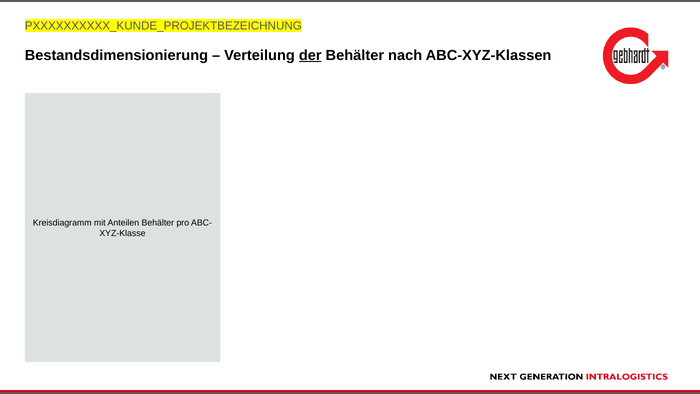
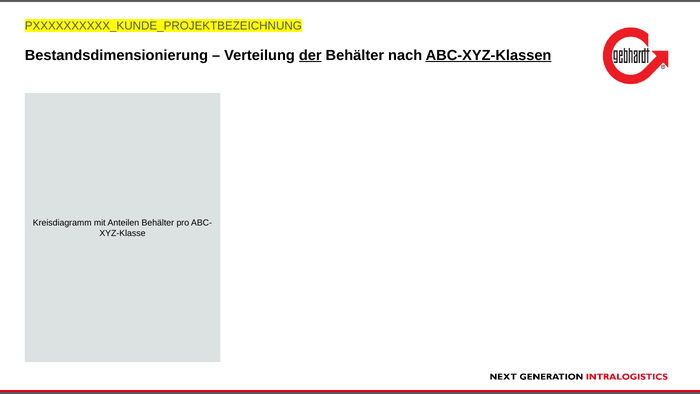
ABC-XYZ-Klassen underline: none -> present (489, 55)
